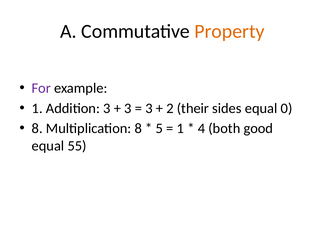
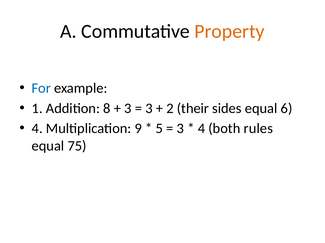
For colour: purple -> blue (41, 88)
Addition 3: 3 -> 8 (107, 109)
0: 0 -> 6 (287, 109)
8: 8 -> 4 (37, 129)
Multiplication 8: 8 -> 9 (138, 129)
1: 1 -> 3 (180, 129)
good: good -> rules (258, 129)
55: 55 -> 75 (77, 146)
